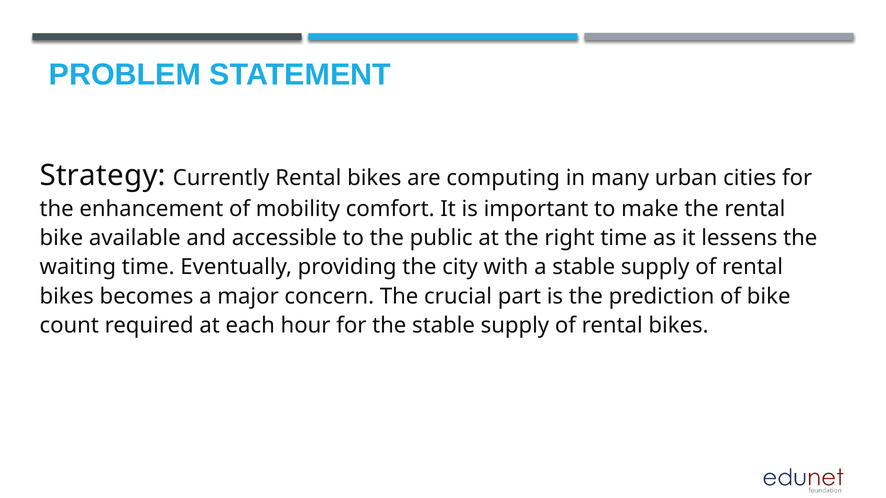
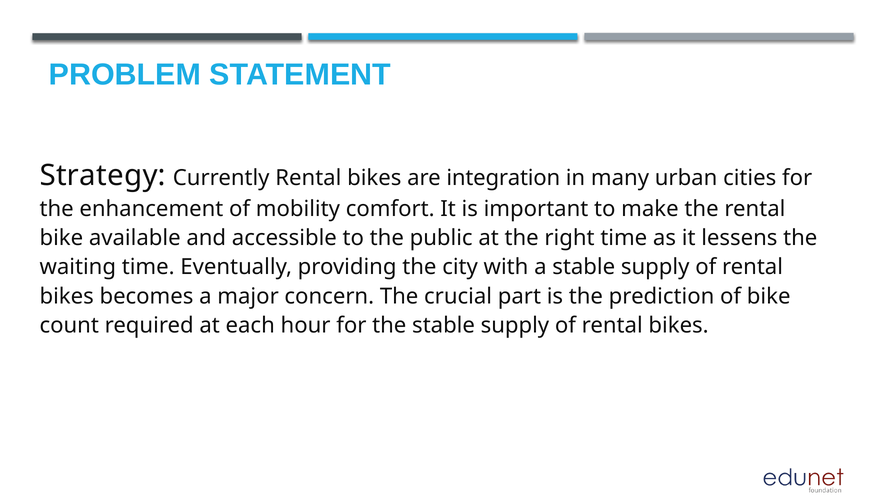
computing: computing -> integration (503, 178)
